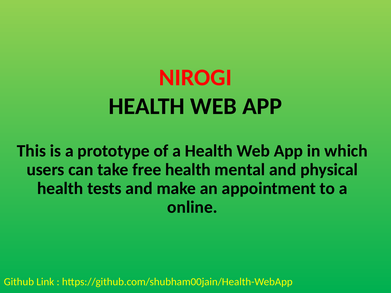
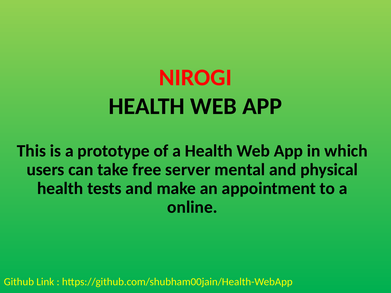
free health: health -> server (188, 170)
